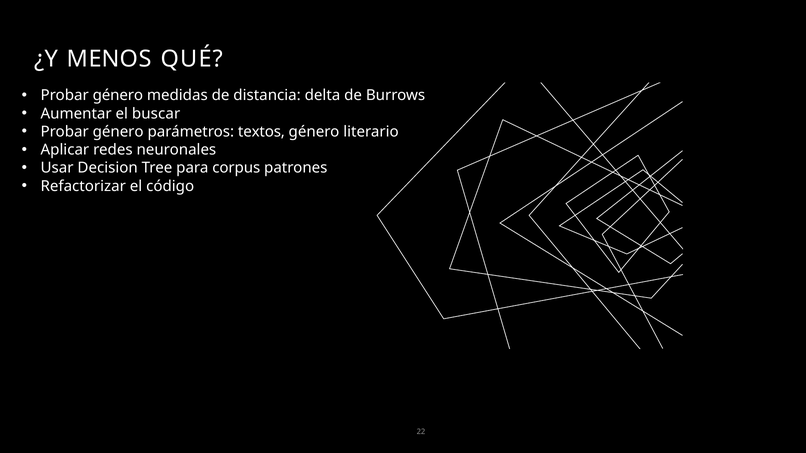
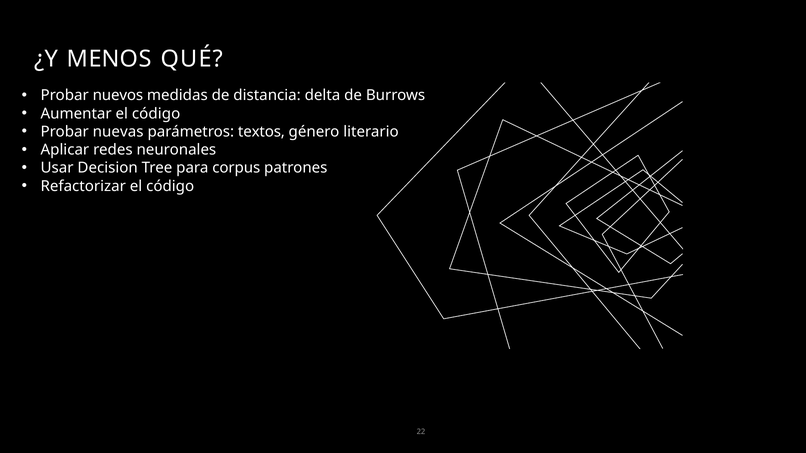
género: género -> nuevos (118, 96)
Aumentar el buscar: buscar -> código (156, 114)
género: género -> nuevas (118, 132)
